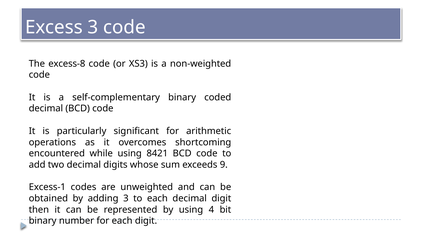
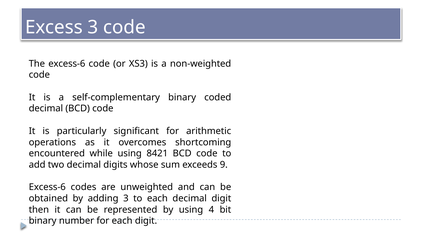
The excess-8: excess-8 -> excess-6 (67, 64)
Excess-1: Excess-1 -> Excess-6 (47, 187)
